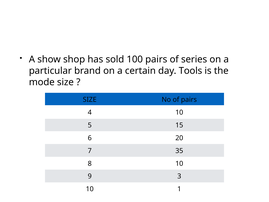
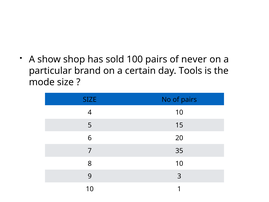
series: series -> never (194, 59)
